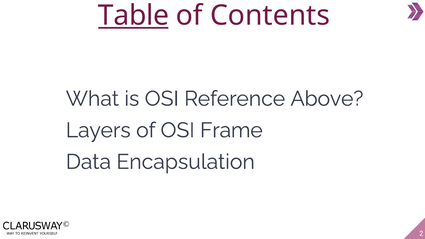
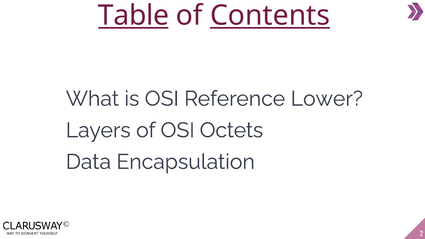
Contents underline: none -> present (270, 16)
Above: Above -> Lower (327, 99)
Frame: Frame -> Octets (231, 130)
